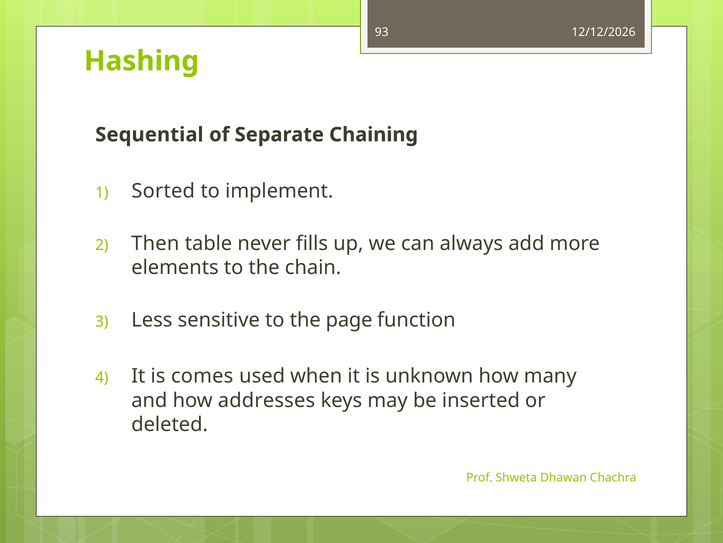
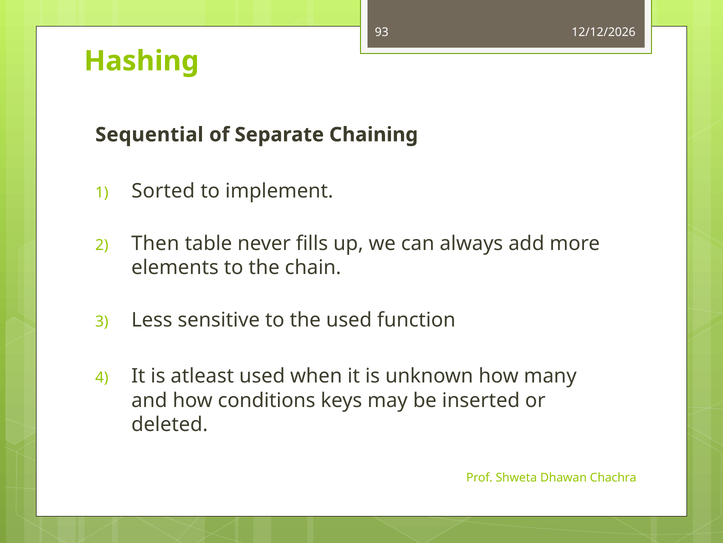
the page: page -> used (349, 320)
comes: comes -> atleast (202, 376)
addresses: addresses -> conditions (267, 400)
